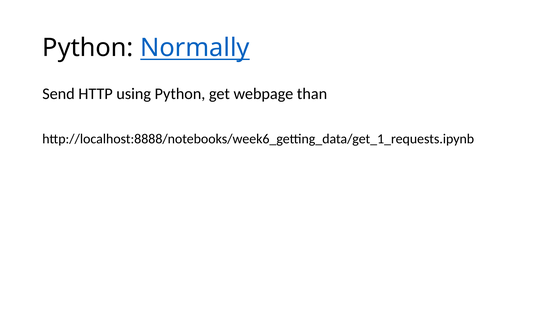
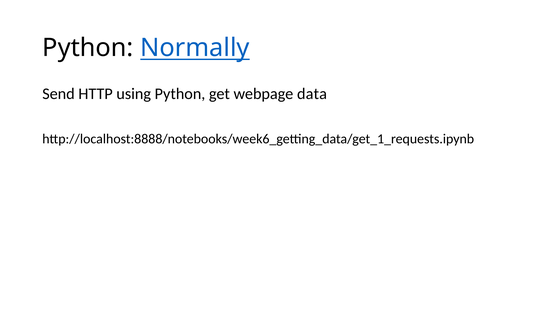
than: than -> data (312, 94)
